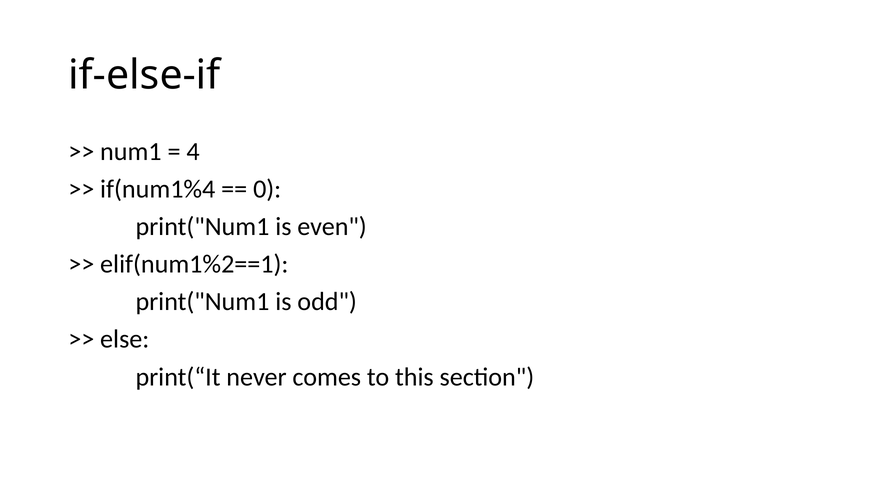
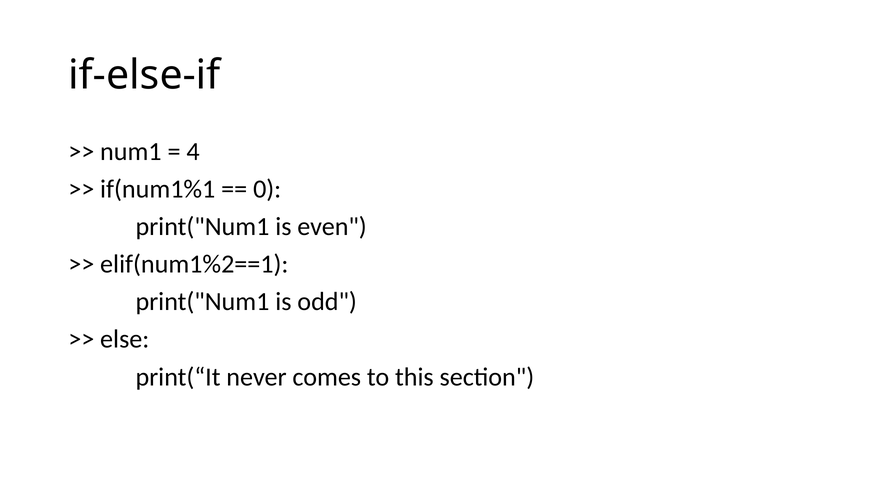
if(num1%4: if(num1%4 -> if(num1%1 (158, 189)
